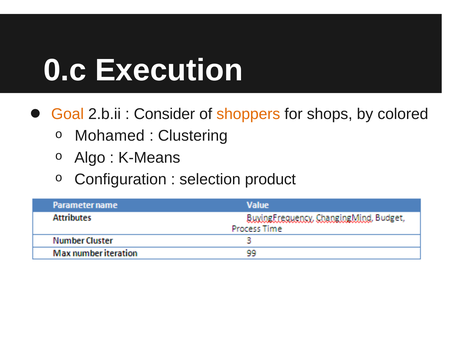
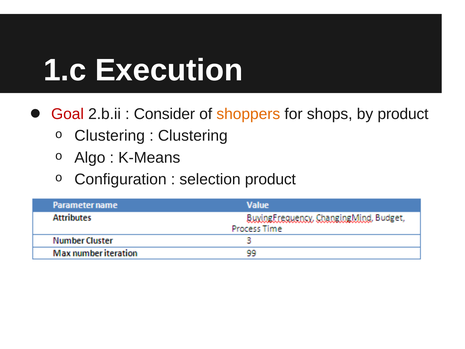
0.c: 0.c -> 1.c (65, 70)
Goal colour: orange -> red (68, 114)
by colored: colored -> product (403, 114)
Mohamed: Mohamed -> Clustering (110, 136)
